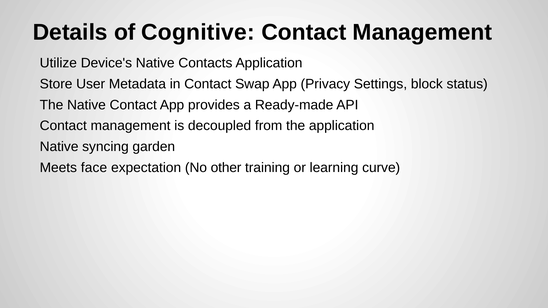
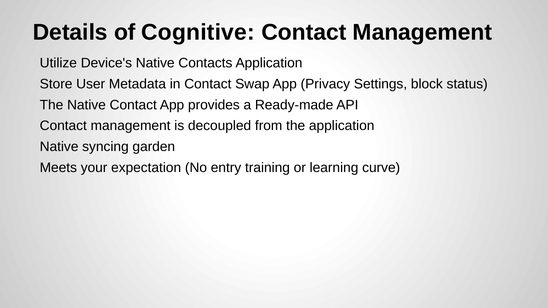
face: face -> your (94, 168)
other: other -> entry (226, 168)
